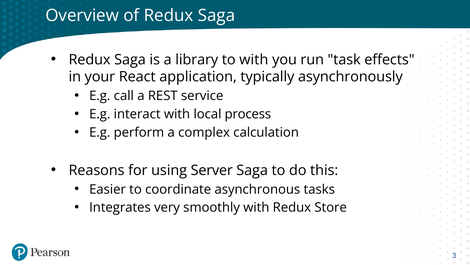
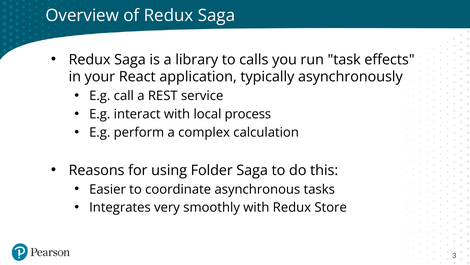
to with: with -> calls (254, 59)
Server: Server -> Folder (212, 170)
